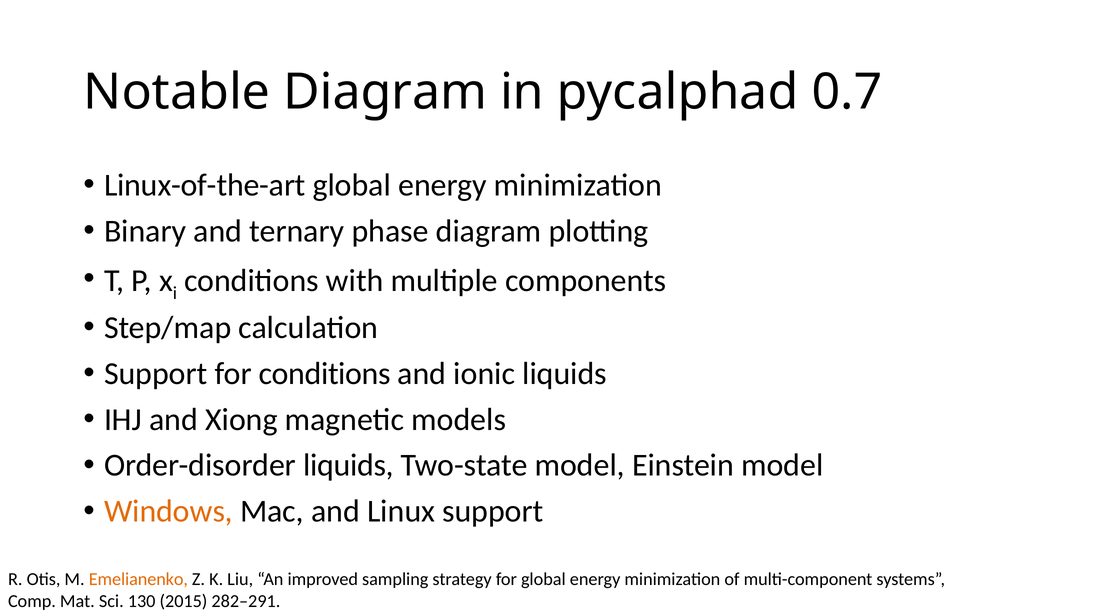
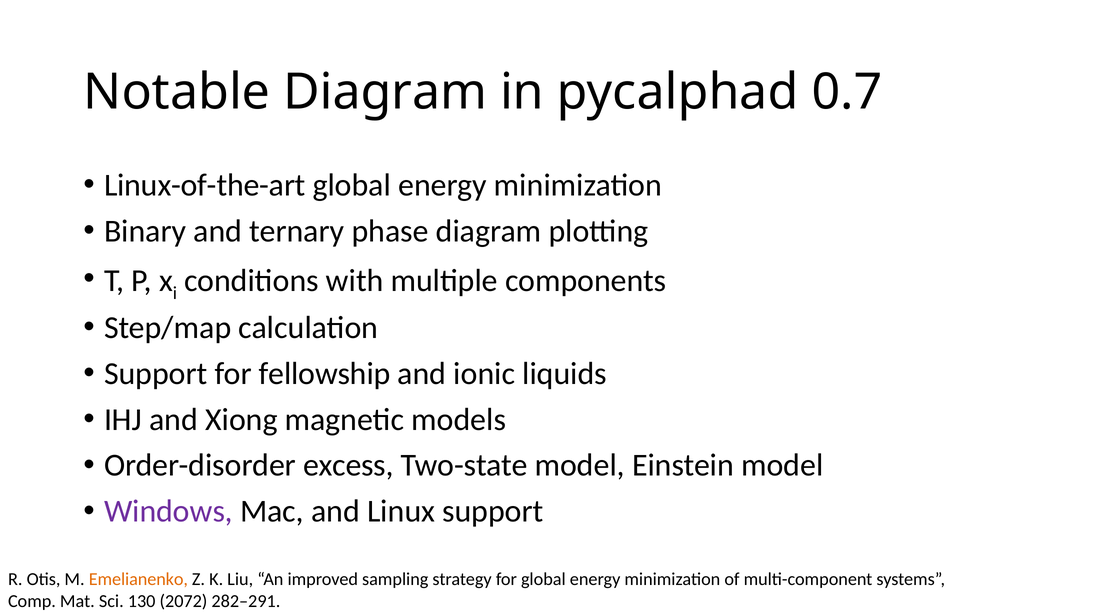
for conditions: conditions -> fellowship (325, 374)
Order-disorder liquids: liquids -> excess (348, 465)
Windows colour: orange -> purple (168, 511)
2015: 2015 -> 2072 (183, 601)
